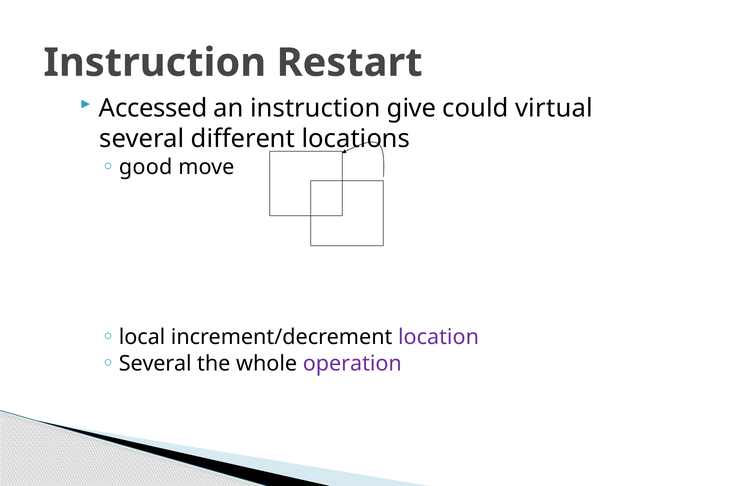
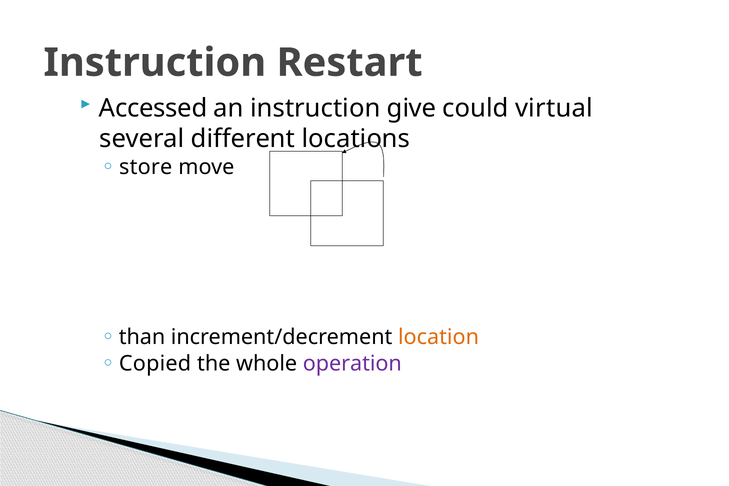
good: good -> store (146, 167)
local: local -> than (142, 337)
location colour: purple -> orange (439, 337)
Several: Several -> Copied (155, 363)
